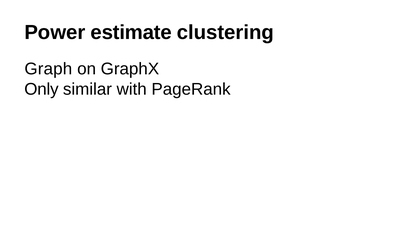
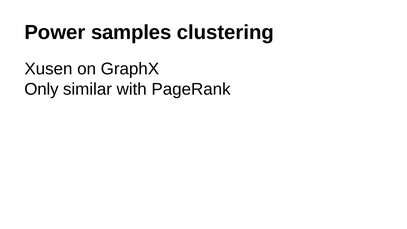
estimate: estimate -> samples (131, 32)
Graph: Graph -> Xusen (48, 69)
